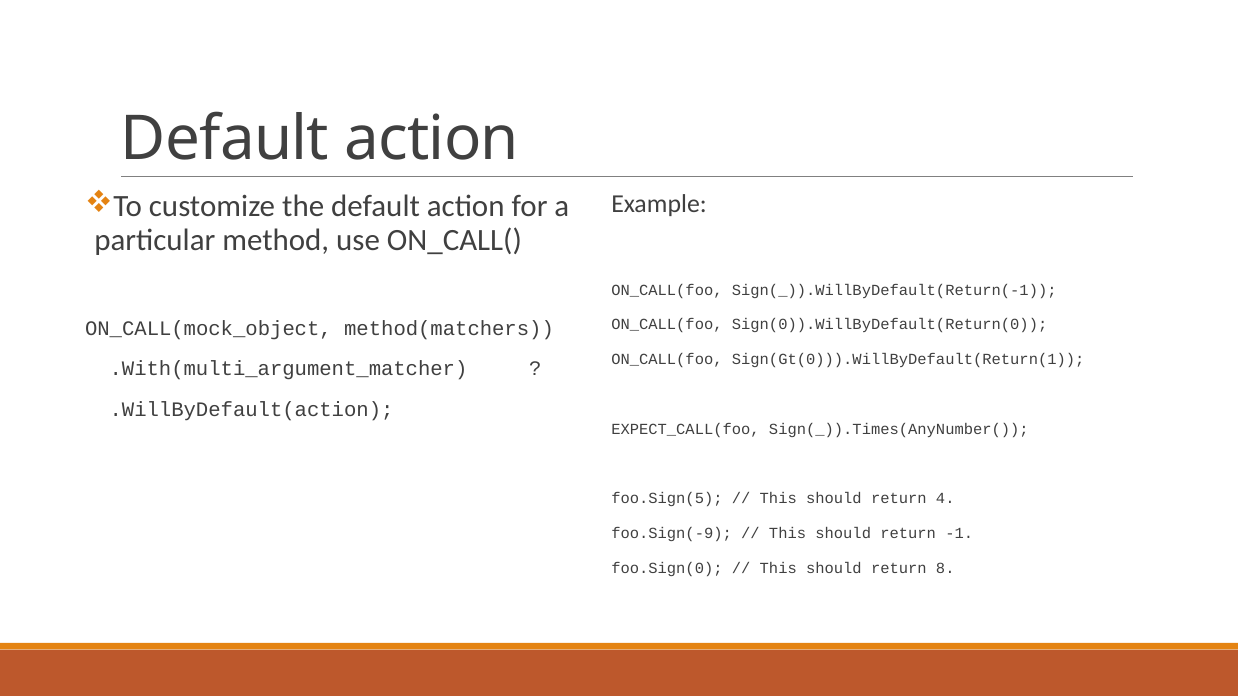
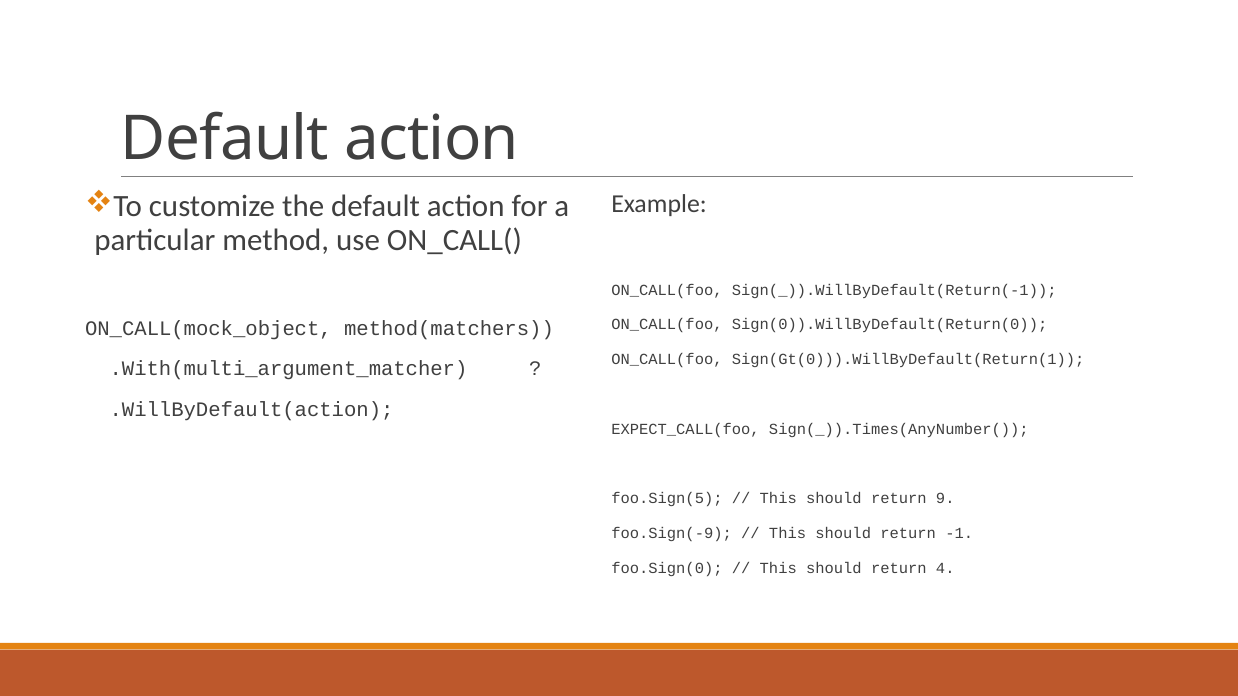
4: 4 -> 9 (945, 499)
8: 8 -> 4 (945, 568)
